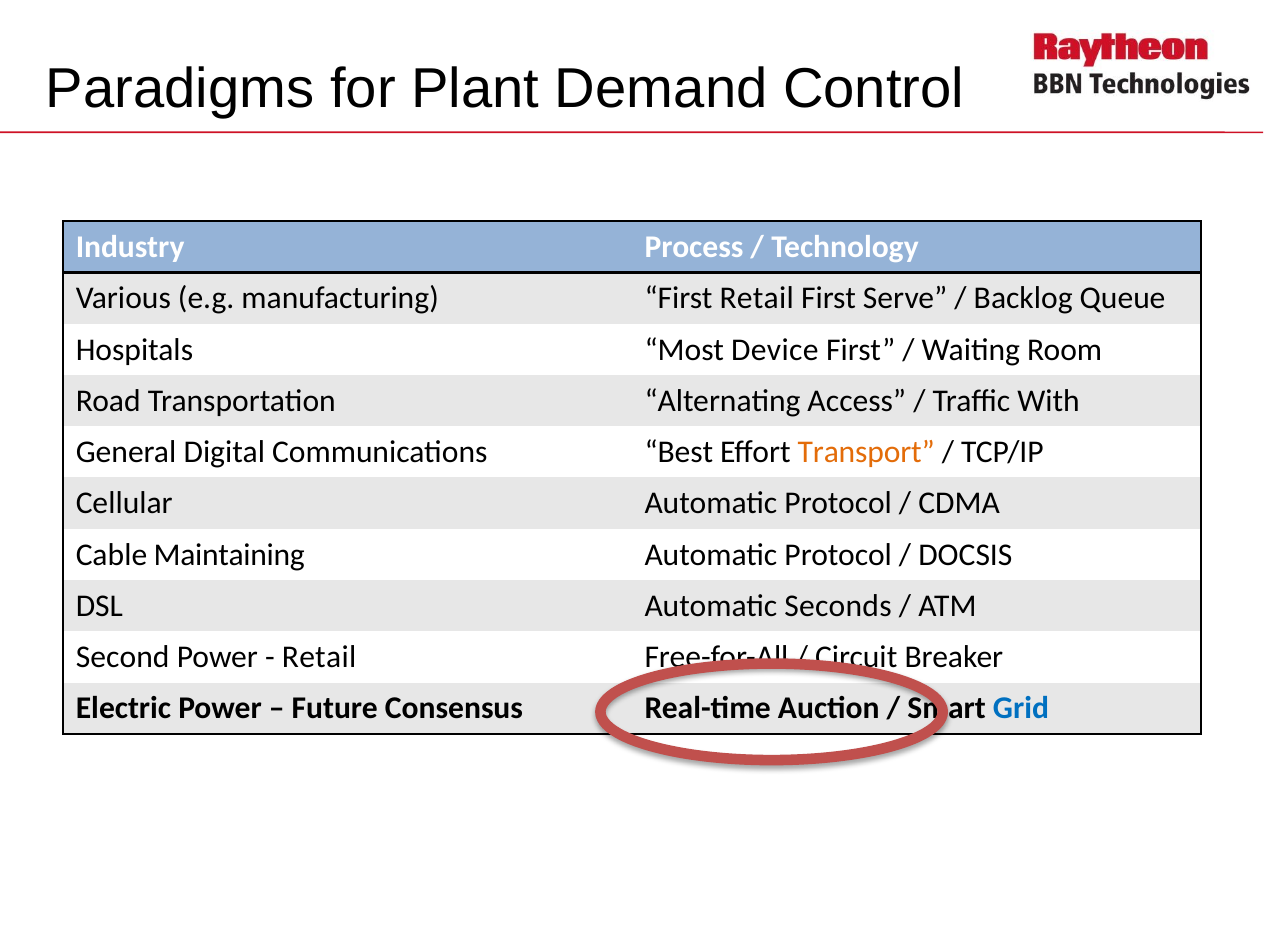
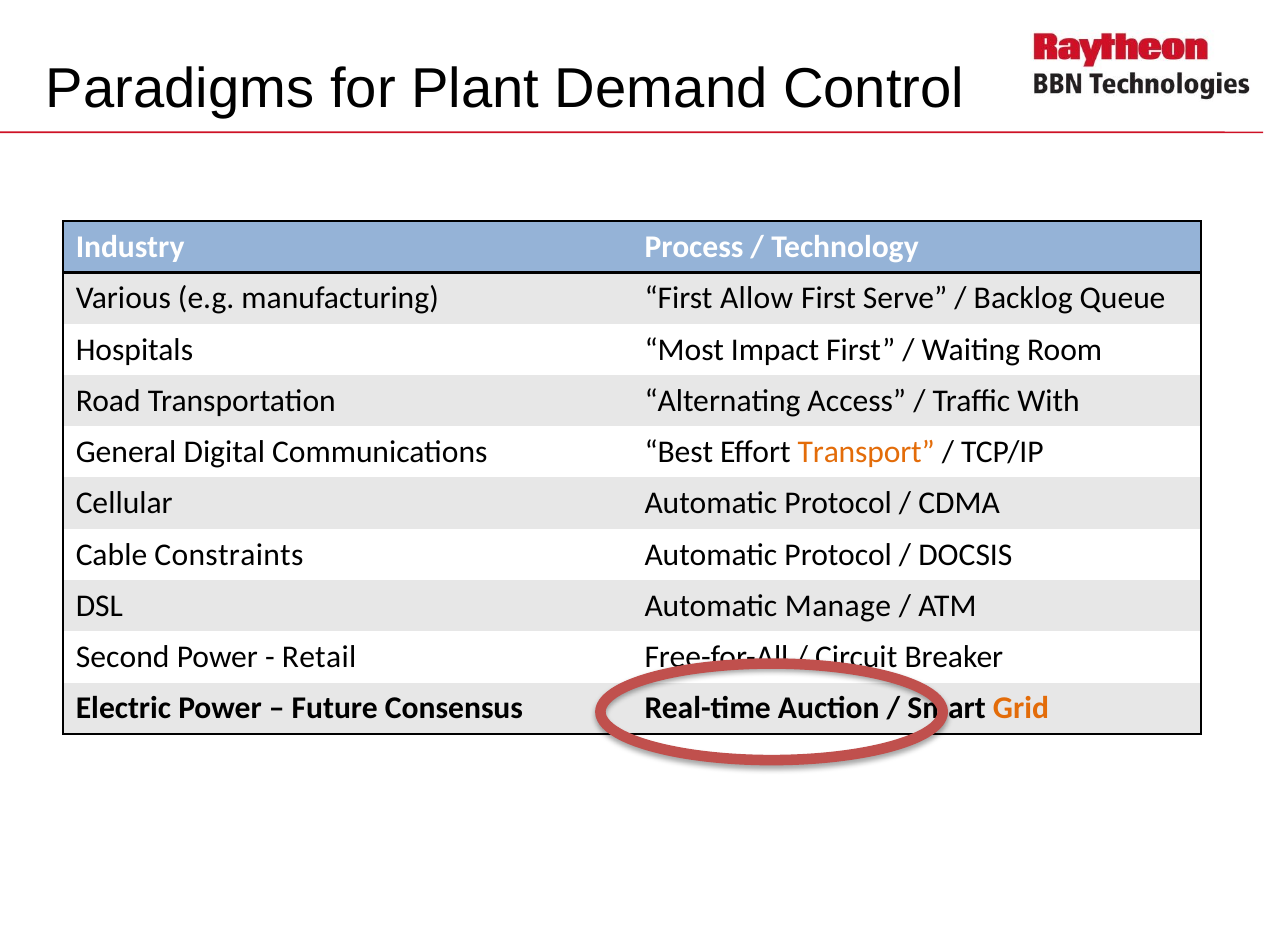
First Retail: Retail -> Allow (757, 298)
Device: Device -> Impact (775, 350)
Maintaining: Maintaining -> Constraints (229, 555)
Seconds: Seconds -> Manage (838, 606)
Grid colour: blue -> orange (1021, 709)
